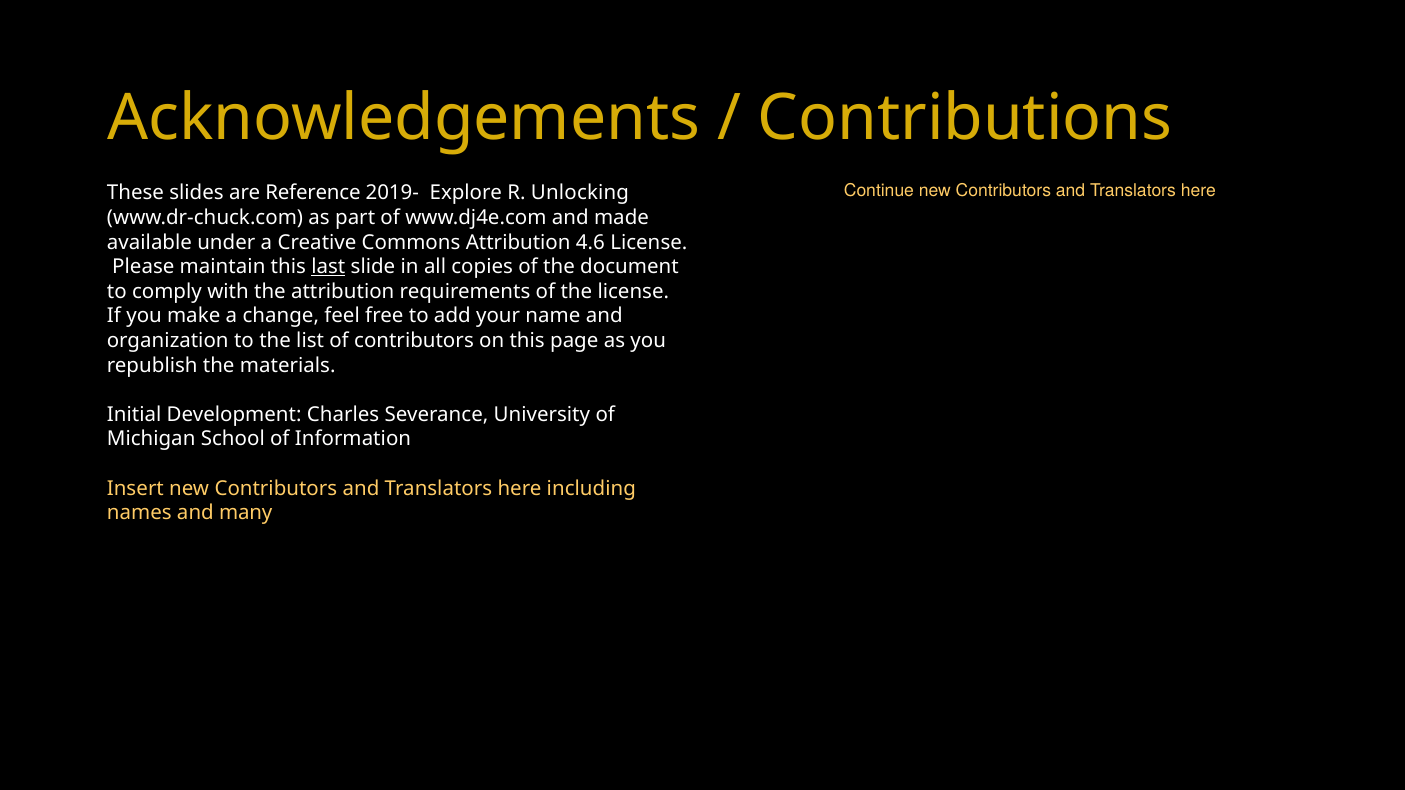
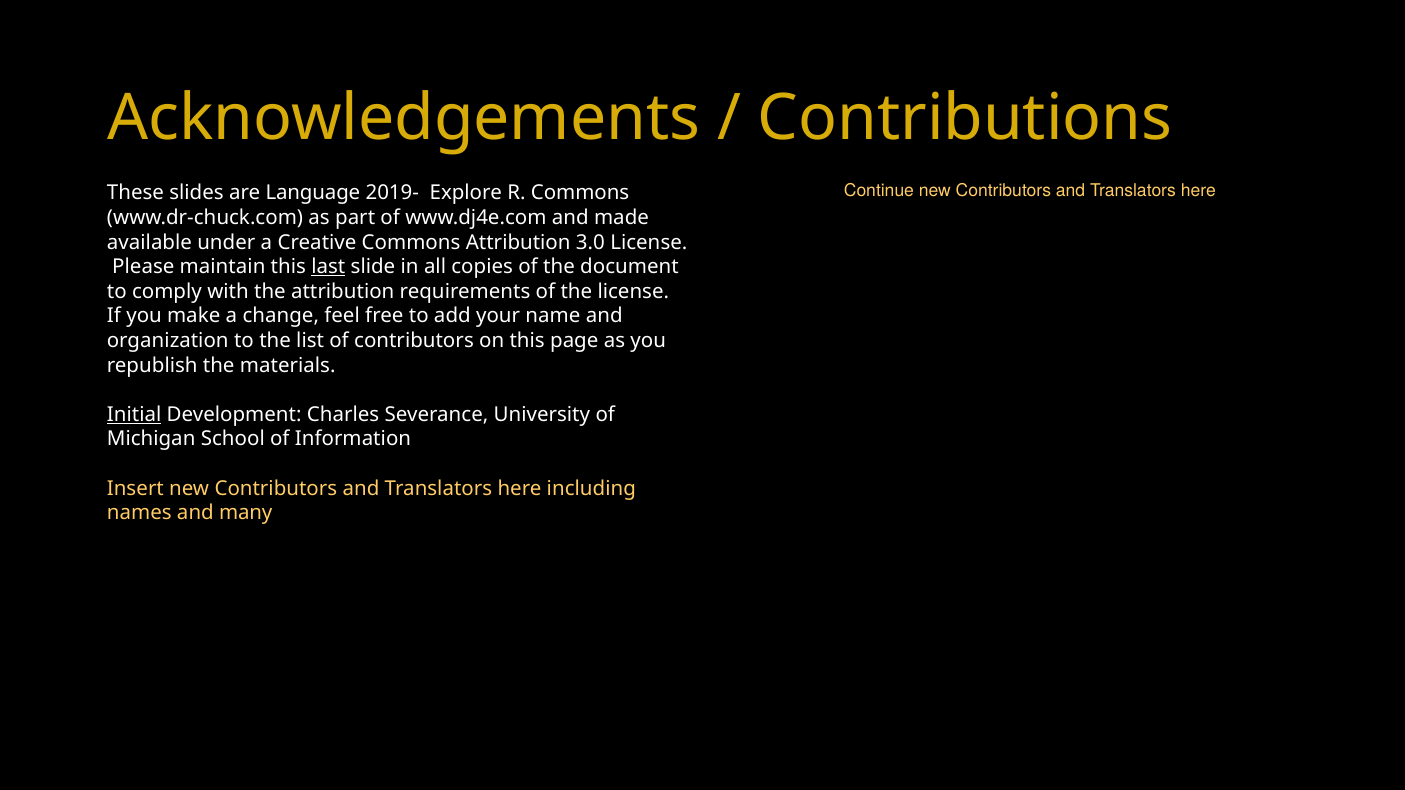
Reference: Reference -> Language (313, 193)
R Unlocking: Unlocking -> Commons (580, 193)
4.6: 4.6 -> 3.0 (590, 242)
Initial underline: none -> present (134, 415)
